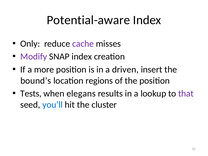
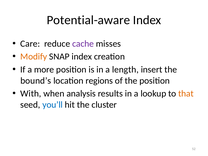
Only: Only -> Care (30, 44)
Modify colour: purple -> orange (34, 57)
driven: driven -> length (125, 70)
Tests: Tests -> With (31, 94)
elegans: elegans -> analysis (81, 94)
that colour: purple -> orange (186, 94)
